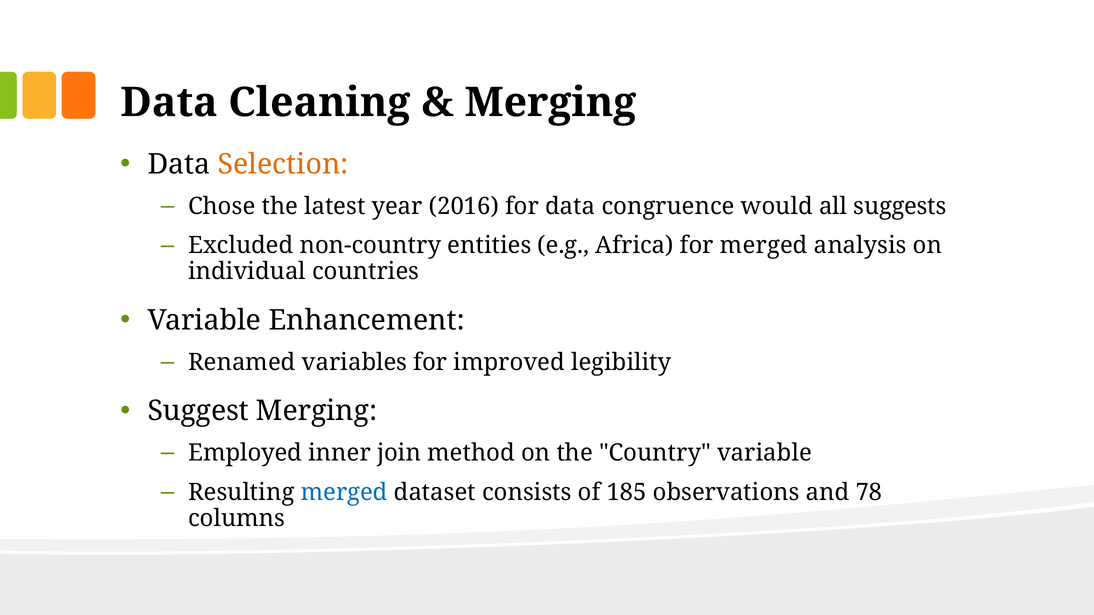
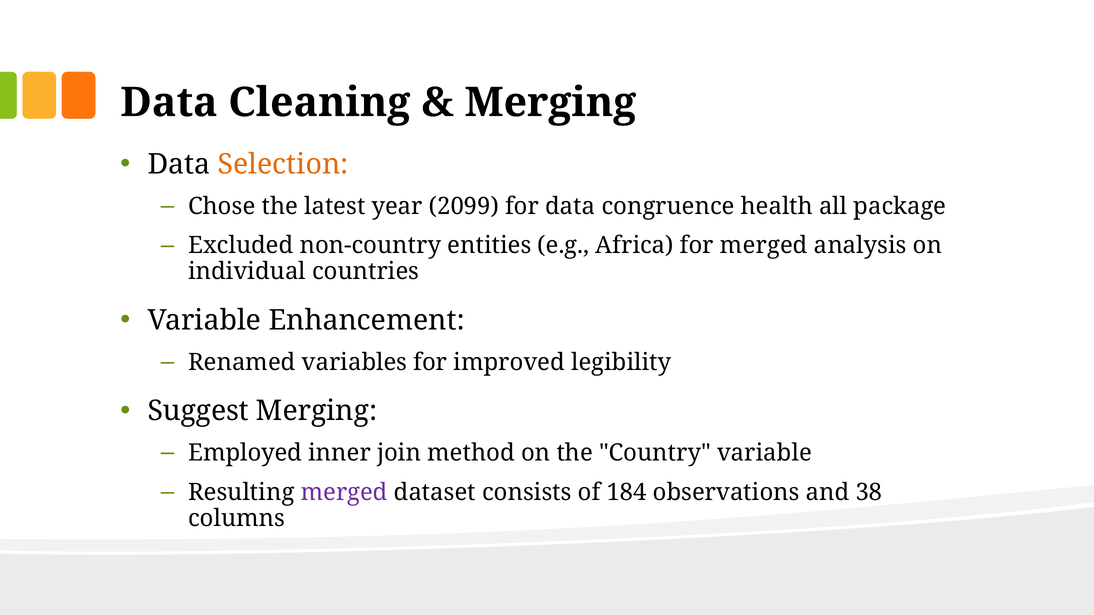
2016: 2016 -> 2099 (464, 206)
would: would -> health (777, 206)
suggests: suggests -> package (900, 206)
merged colour: blue -> purple (344, 493)
185: 185 -> 184 (627, 493)
78: 78 -> 38 (869, 493)
